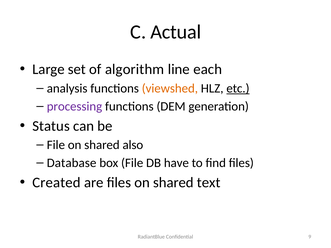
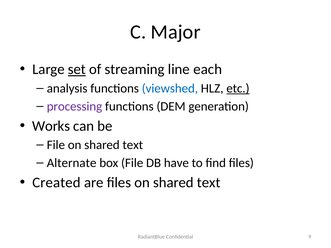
Actual: Actual -> Major (176, 32)
set underline: none -> present (77, 69)
algorithm: algorithm -> streaming (135, 69)
viewshed colour: orange -> blue (170, 88)
Status: Status -> Works (51, 126)
File on shared also: also -> text (133, 145)
Database: Database -> Alternate (72, 163)
